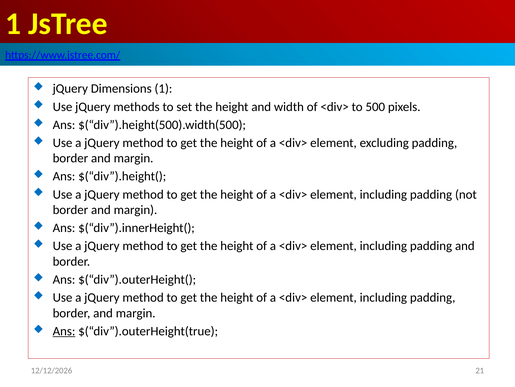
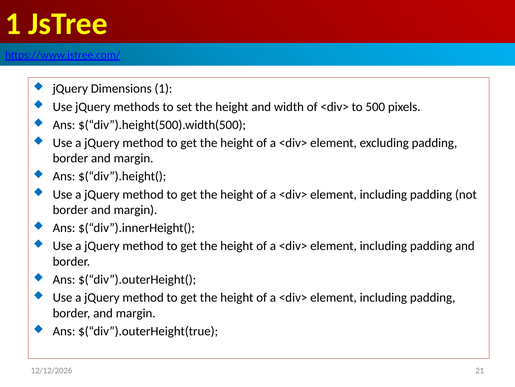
Ans underline: present -> none (64, 331)
